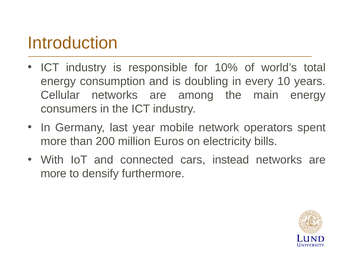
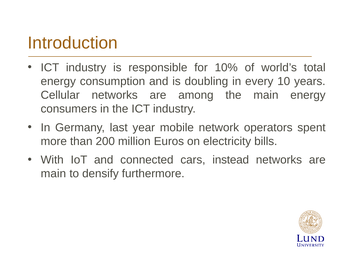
more: more -> main (53, 174)
